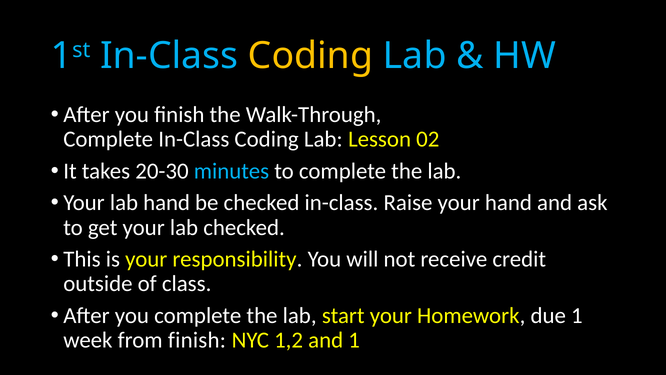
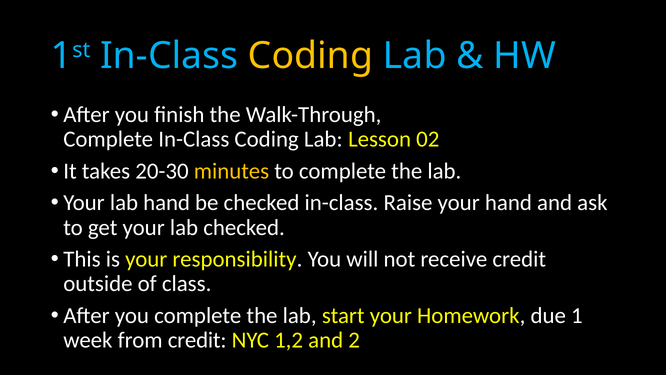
minutes colour: light blue -> yellow (231, 171)
from finish: finish -> credit (197, 340)
and 1: 1 -> 2 (354, 340)
